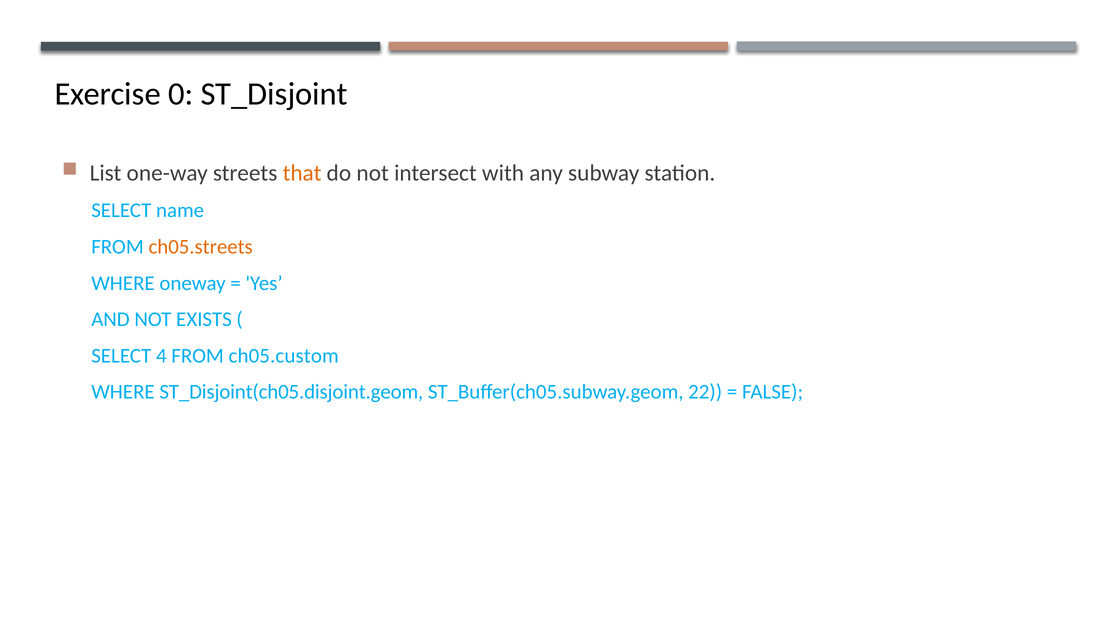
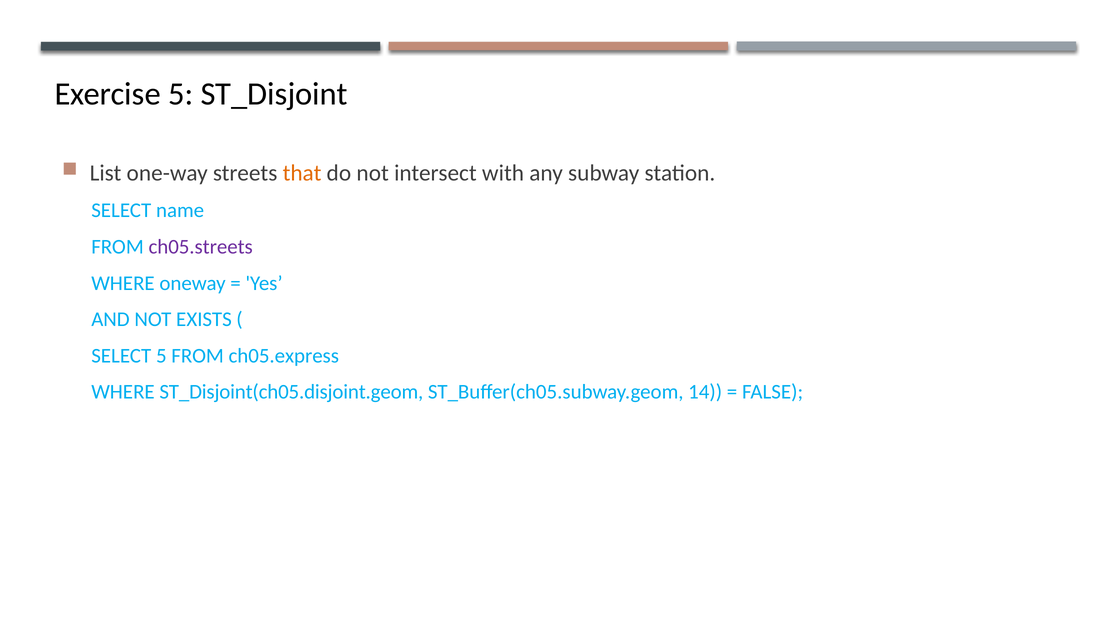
Exercise 0: 0 -> 5 (181, 94)
ch05.streets colour: orange -> purple (201, 247)
SELECT 4: 4 -> 5 (161, 356)
ch05.custom: ch05.custom -> ch05.express (284, 356)
22: 22 -> 14 (705, 392)
